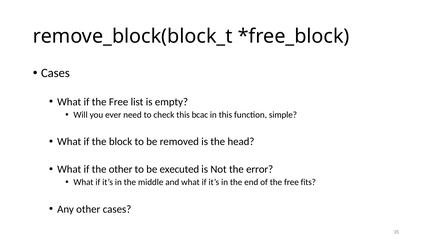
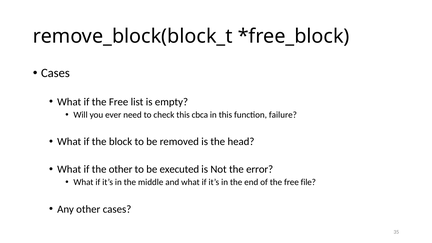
bcac: bcac -> cbca (200, 115)
simple: simple -> failure (283, 115)
fits: fits -> file (308, 182)
